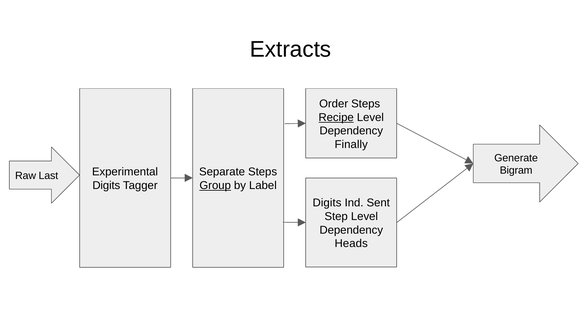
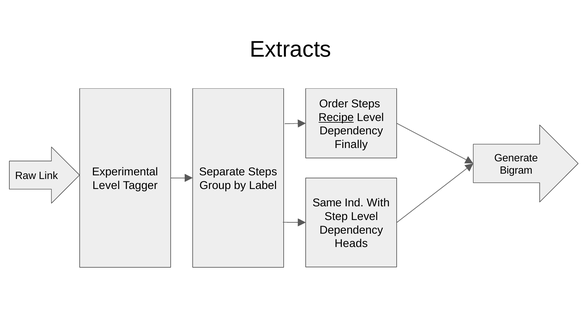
Last: Last -> Link (48, 176)
Digits: Digits -> Level (106, 185)
Group underline: present -> none (215, 185)
Digits: Digits -> Same (327, 203)
Sent: Sent -> With (378, 203)
